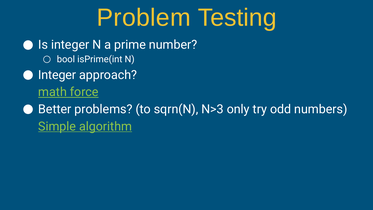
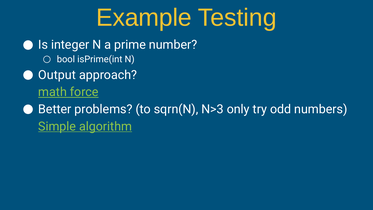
Problem: Problem -> Example (144, 18)
Integer: Integer -> Output (57, 75)
